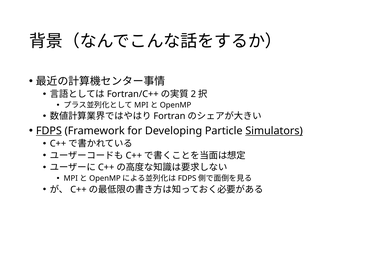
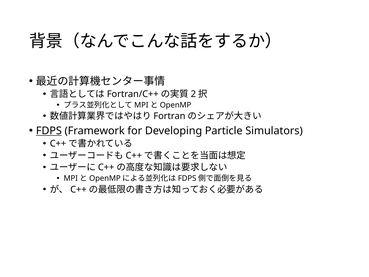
Simulators underline: present -> none (274, 131)
